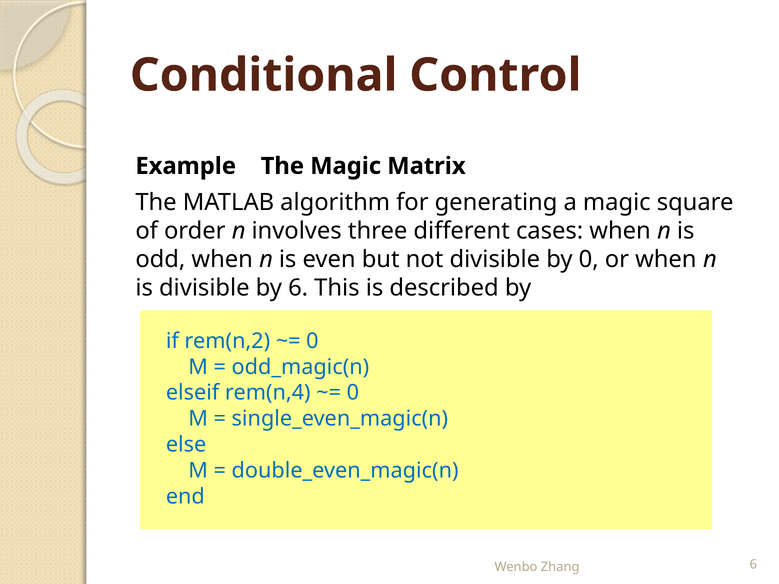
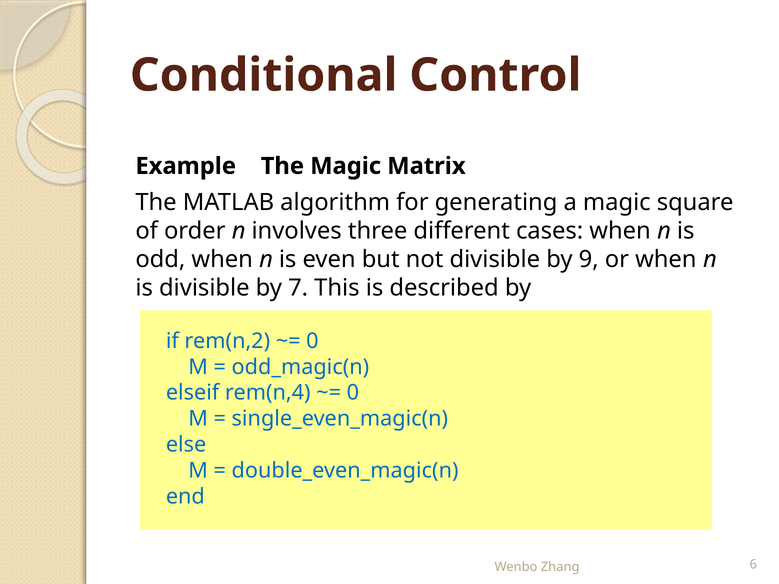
by 0: 0 -> 9 (589, 259)
by 6: 6 -> 7 (298, 288)
